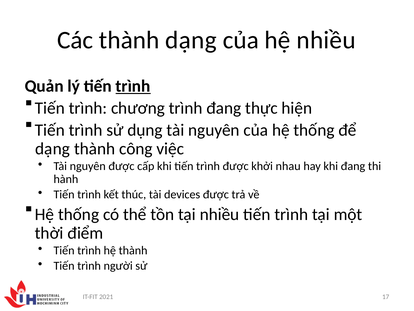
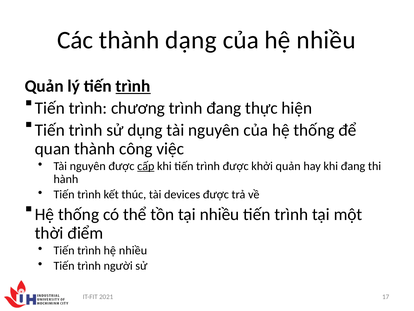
dạng: dạng -> quan (53, 149)
cấp underline: none -> present (146, 166)
khởi nhau: nhau -> quản (288, 166)
trình hệ thành: thành -> nhiều (133, 250)
